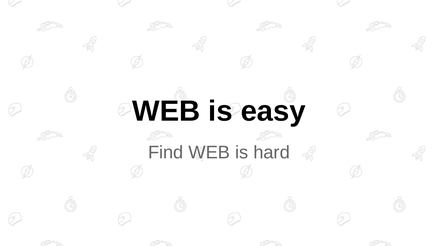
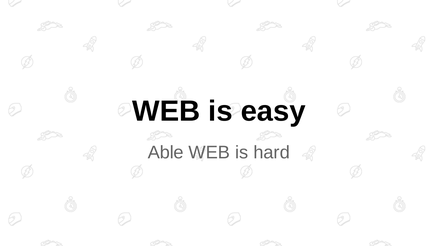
Find: Find -> Able (166, 153)
